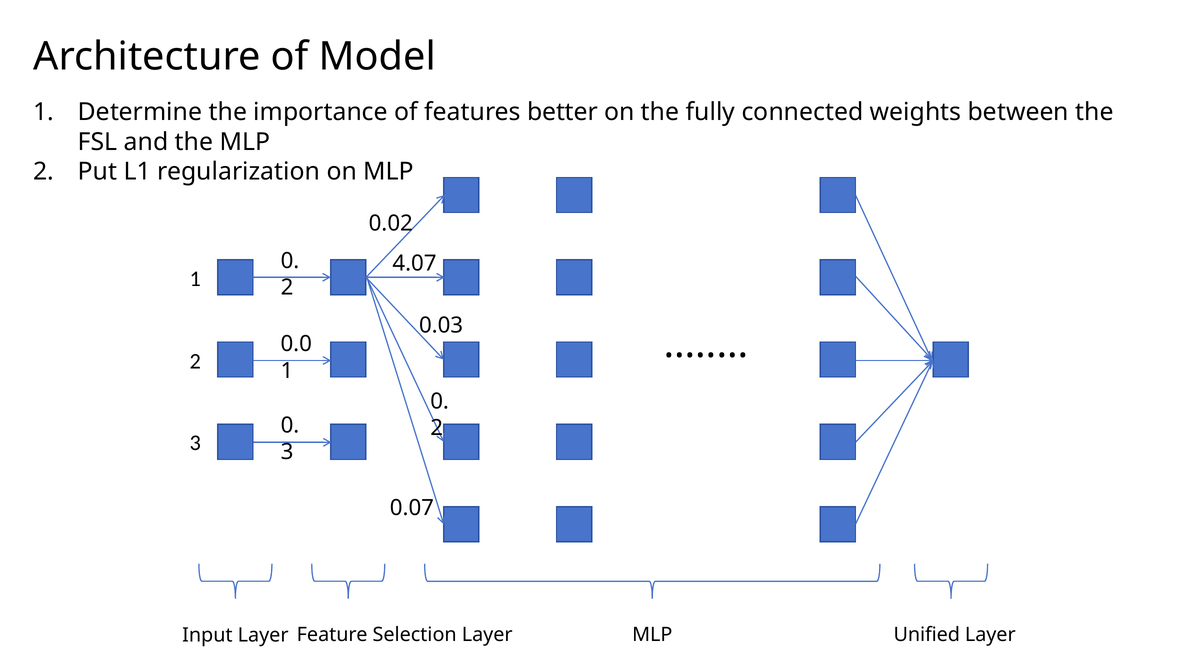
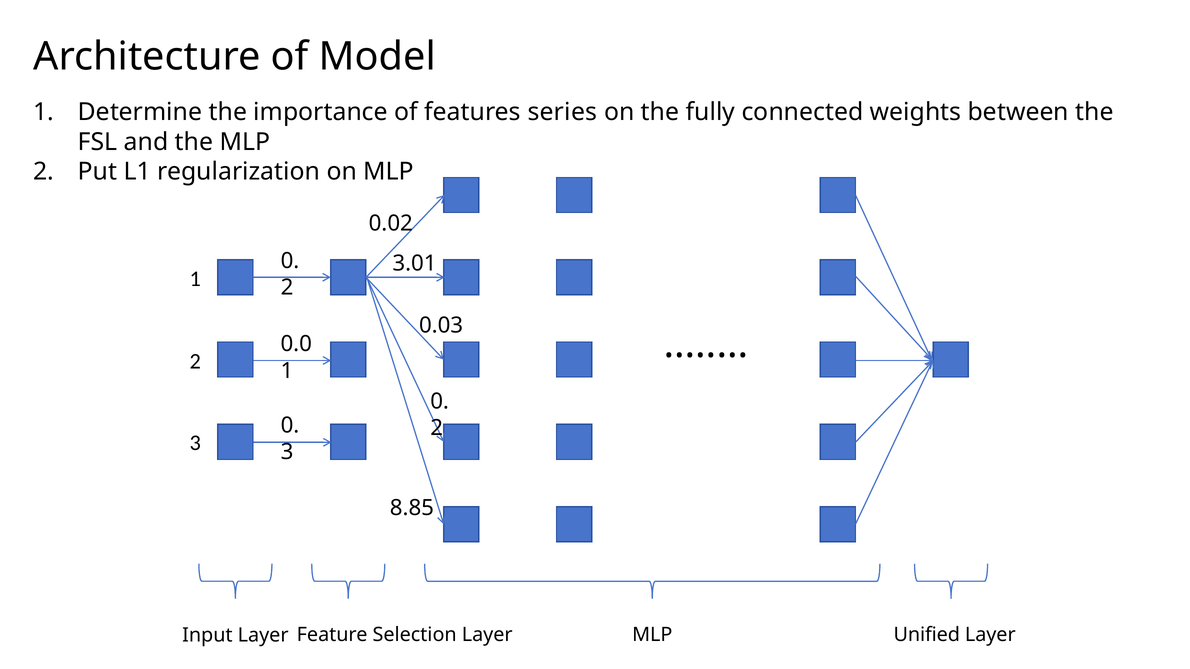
better: better -> series (562, 112)
4.07: 4.07 -> 3.01 (415, 264)
0.07: 0.07 -> 8.85 (412, 508)
